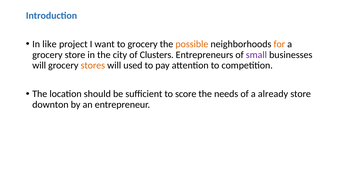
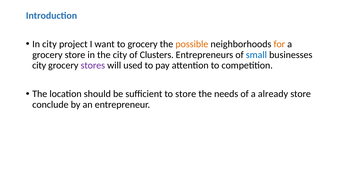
In like: like -> city (49, 44)
small colour: purple -> blue (256, 55)
will: will -> city (39, 66)
stores colour: orange -> purple (93, 66)
to score: score -> store (186, 94)
downton: downton -> conclude (50, 105)
